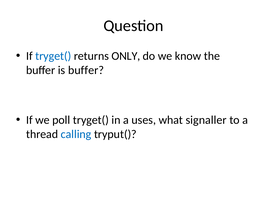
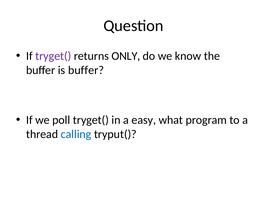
tryget( colour: blue -> purple (53, 56)
uses: uses -> easy (144, 120)
signaller: signaller -> program (206, 120)
